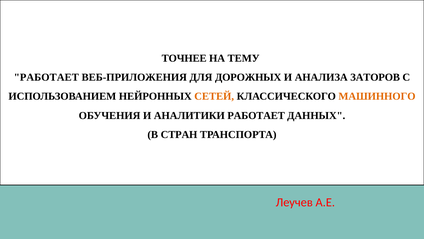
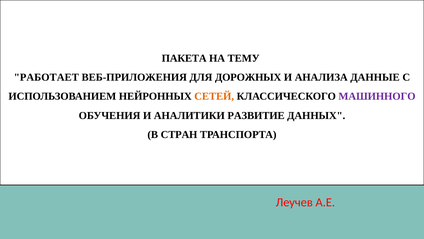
ТОЧНЕЕ: ТОЧНЕЕ -> ПАКЕТА (184, 58)
ЗАТОРОВ: ЗАТОРОВ -> ДАННЫЕ (375, 77)
МАШИННОГО colour: orange -> purple (377, 96)
АНАЛИТИКИ РАБОТАЕТ: РАБОТАЕТ -> РАЗВИТИЕ (256, 115)
